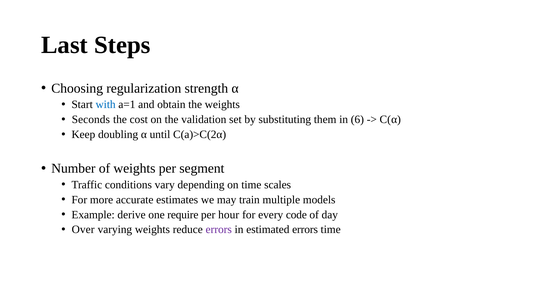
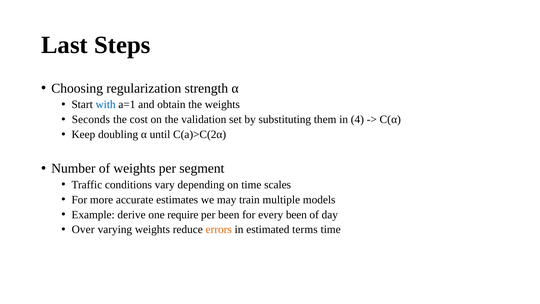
6: 6 -> 4 (357, 119)
per hour: hour -> been (229, 214)
every code: code -> been (296, 214)
errors colour: purple -> orange (219, 229)
estimated errors: errors -> terms (305, 229)
